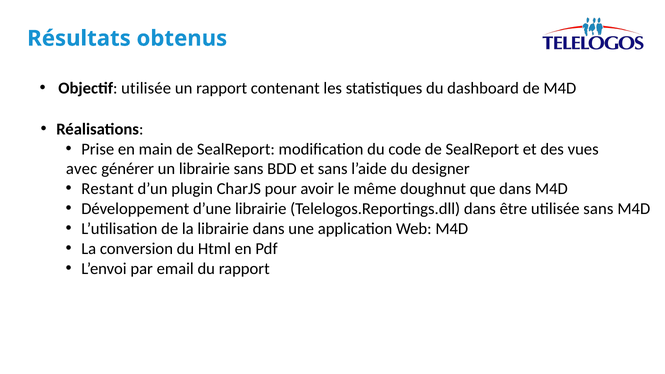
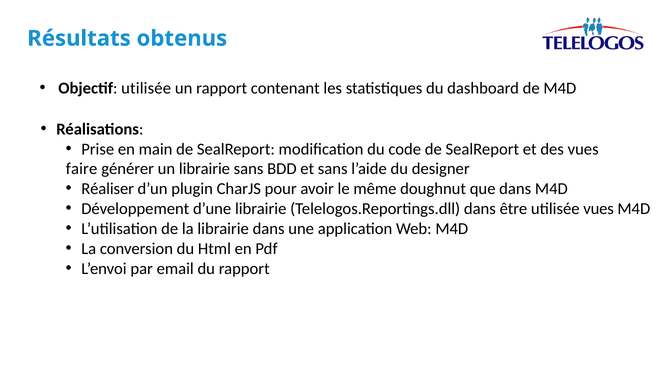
avec: avec -> faire (82, 169)
Restant: Restant -> Réaliser (108, 189)
utilisée sans: sans -> vues (599, 209)
